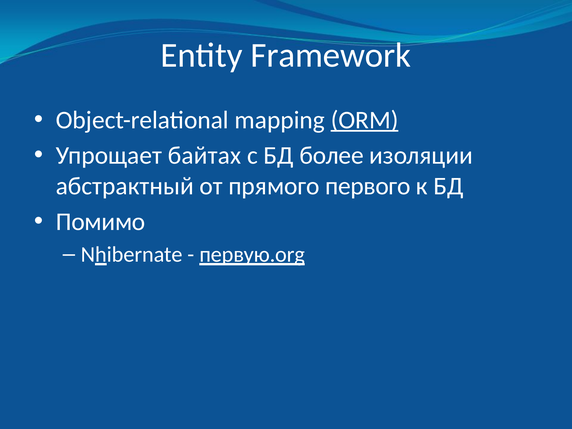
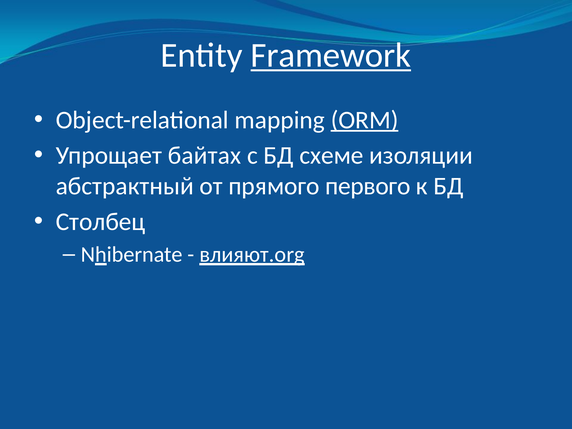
Framework underline: none -> present (331, 55)
более: более -> схеме (331, 156)
Помимо: Помимо -> Столбец (100, 222)
первую.org: первую.org -> влияют.org (252, 255)
